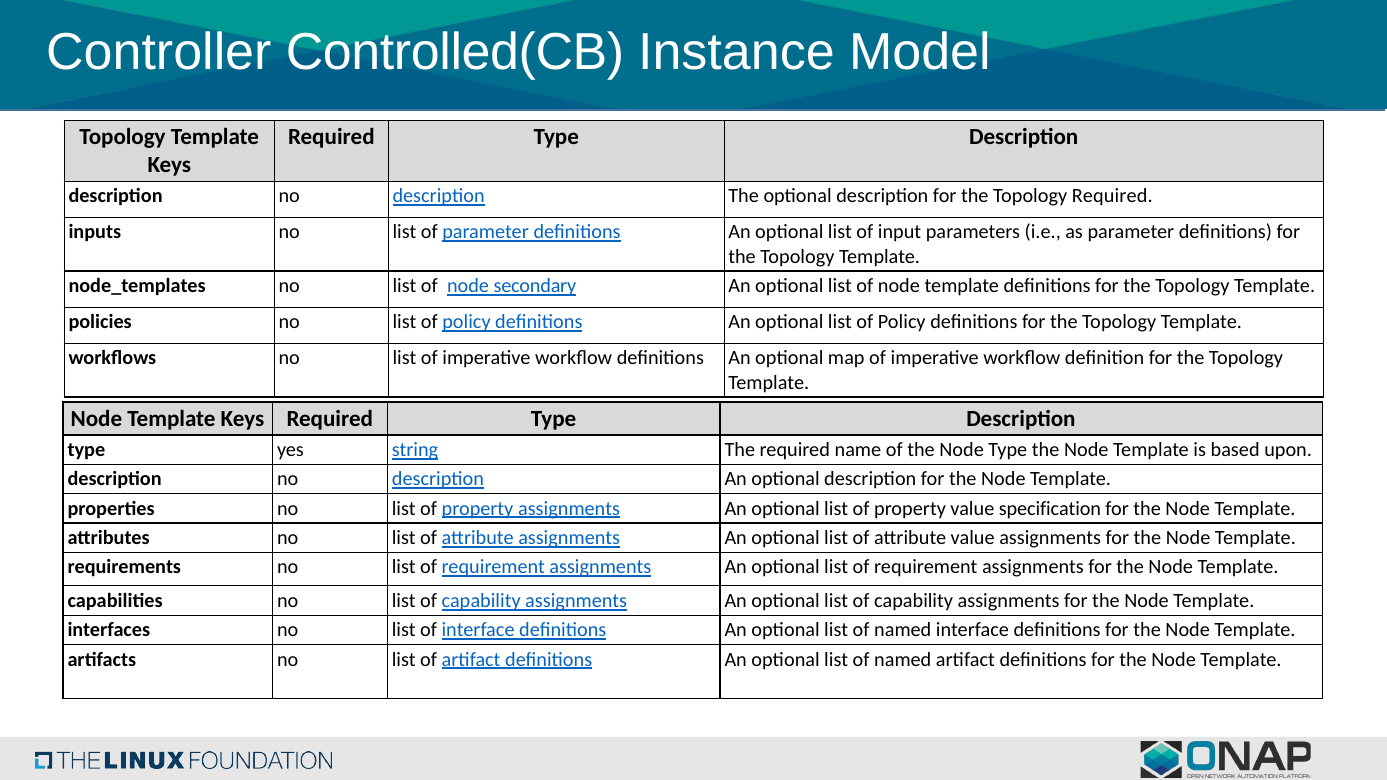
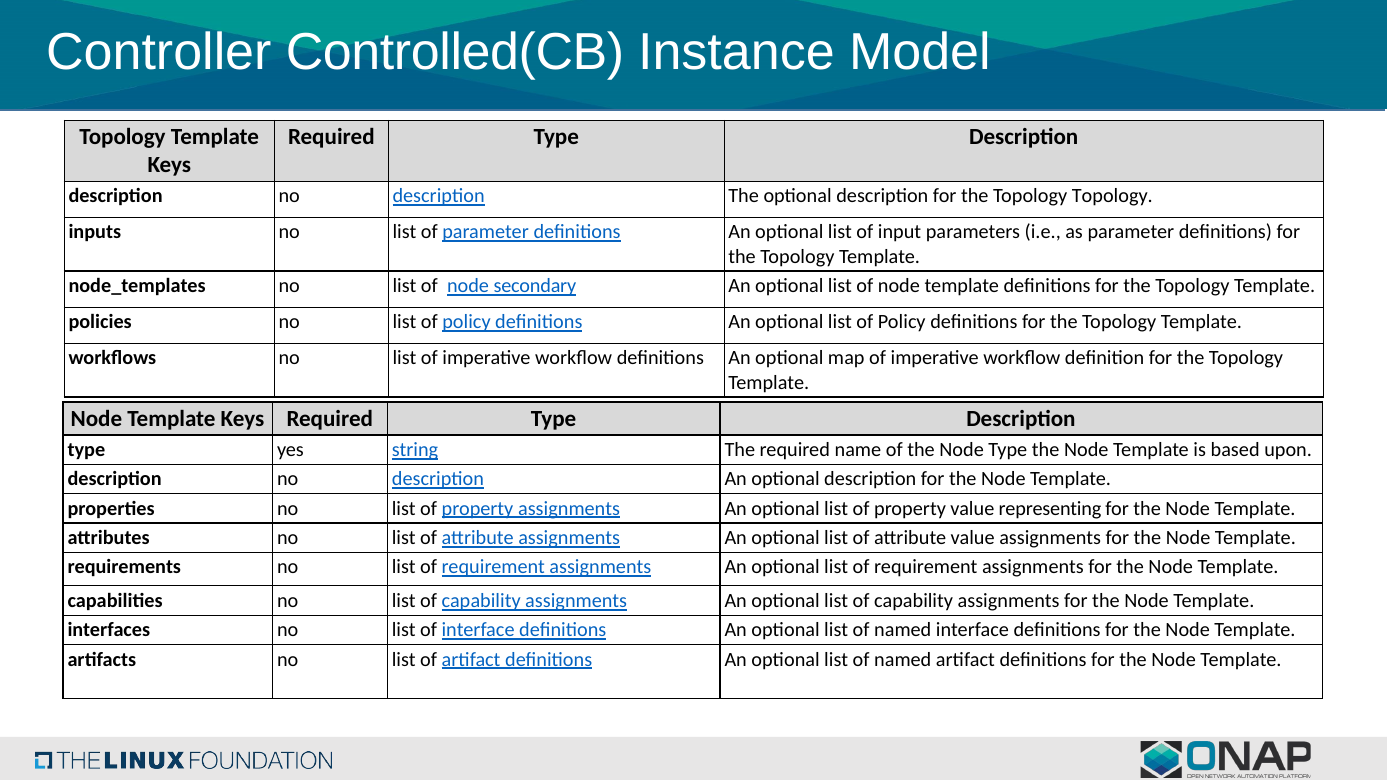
Topology Required: Required -> Topology (1112, 196)
specification: specification -> representing (1050, 509)
